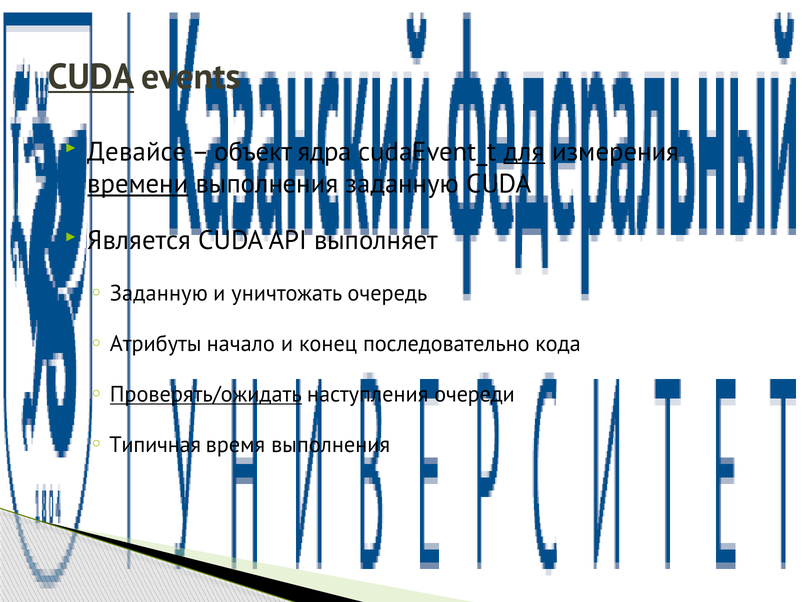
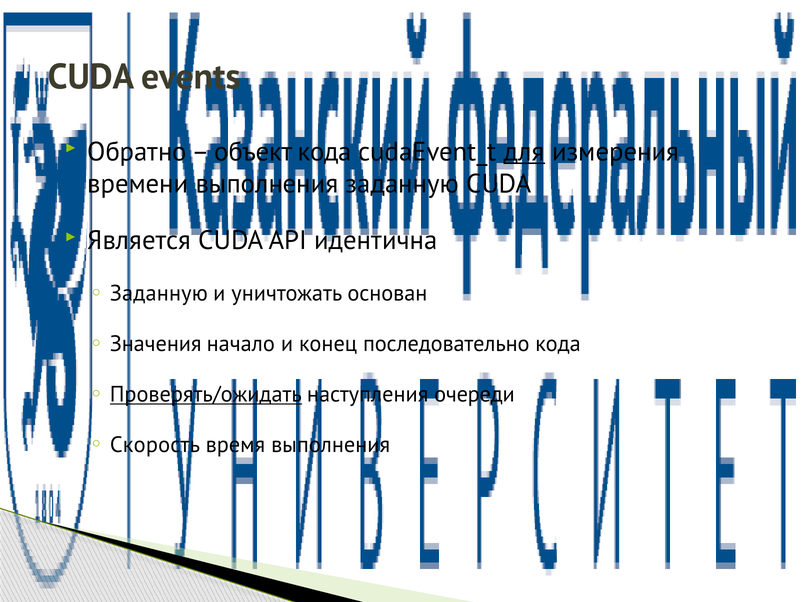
CUDA underline: present -> none (91, 77)
Девайсе: Девайсе -> Обратно (137, 152)
объект ядра: ядра -> кода (325, 152)
времени underline: present -> none (138, 184)
выполняет: выполняет -> идентична (376, 240)
очередь: очередь -> основан (387, 293)
Атрибуты: Атрибуты -> Значения (156, 344)
Типичная: Типичная -> Скорость (155, 445)
